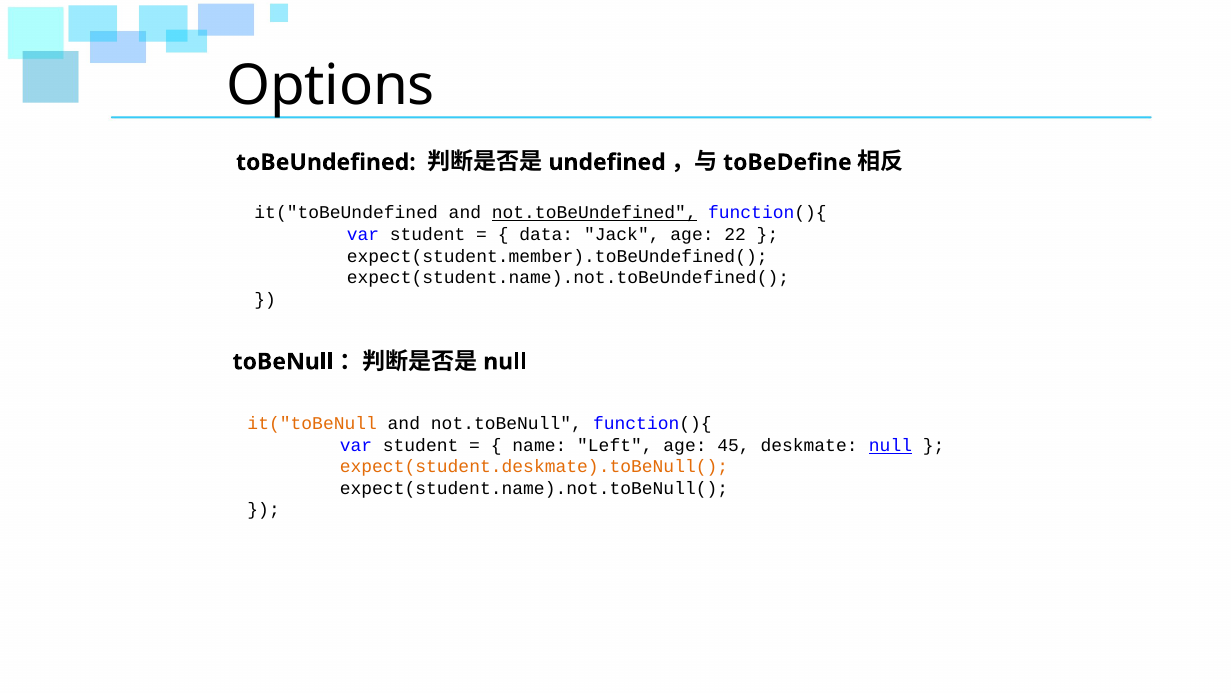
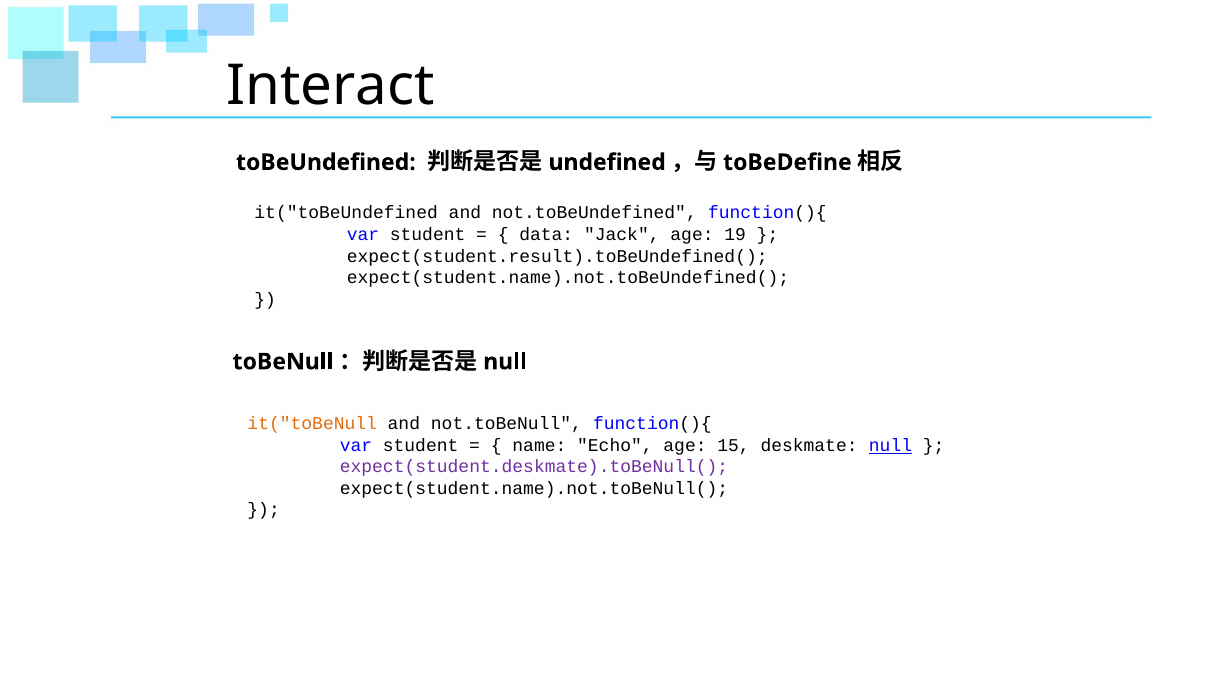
Options: Options -> Interact (331, 86)
not.toBeUndefined underline: present -> none (594, 213)
22: 22 -> 19 (735, 234)
expect(student.member).toBeUndefined(: expect(student.member).toBeUndefined( -> expect(student.result).toBeUndefined( (557, 256)
Left: Left -> Echo (615, 445)
45: 45 -> 15 (734, 445)
expect(student.deskmate).toBeNull( colour: orange -> purple (534, 467)
